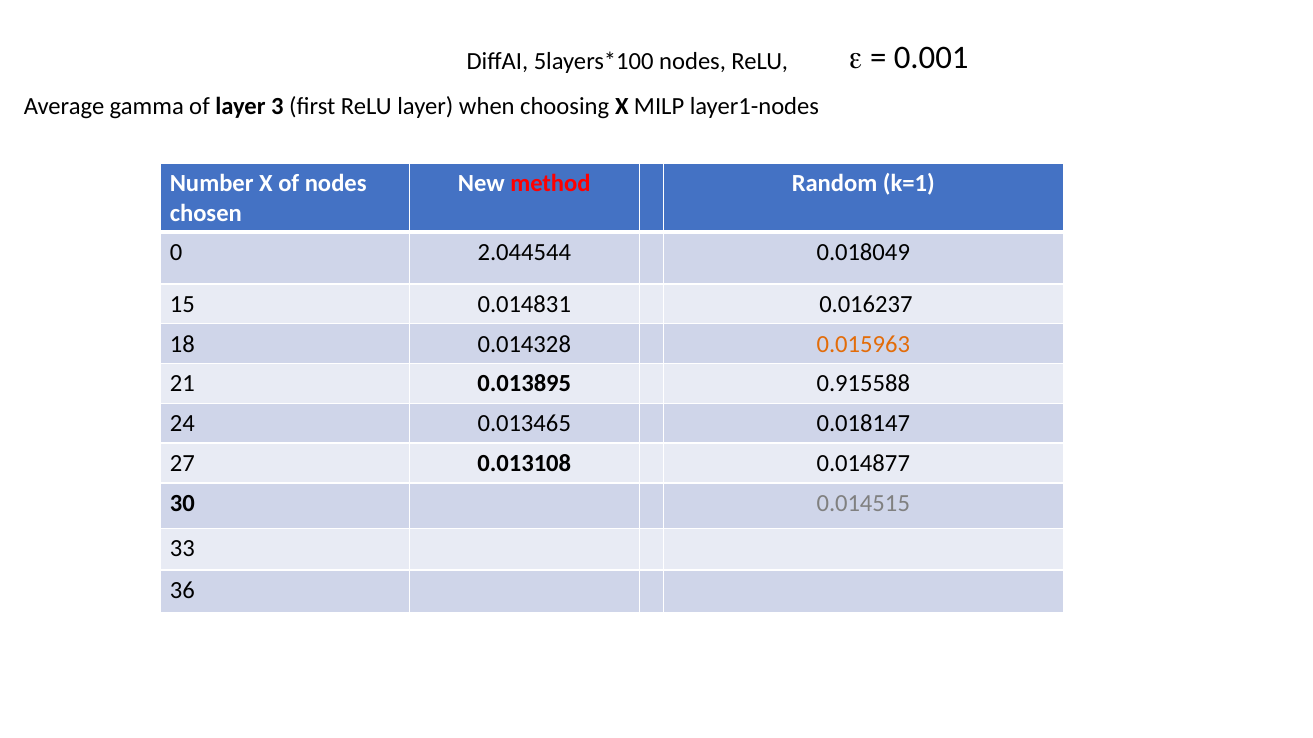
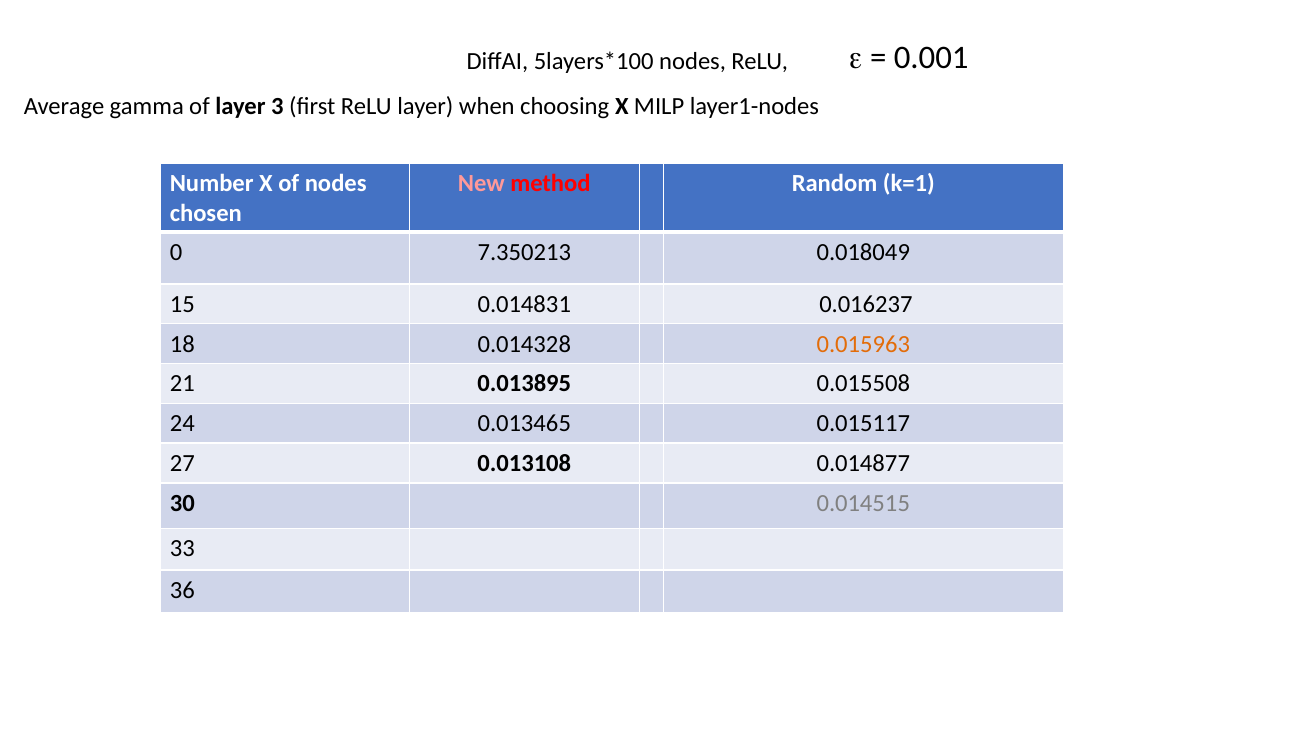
New colour: white -> pink (481, 184)
2.044544: 2.044544 -> 7.350213 (524, 253)
0.915588: 0.915588 -> 0.015508 (863, 384)
0.018147: 0.018147 -> 0.015117 (863, 424)
